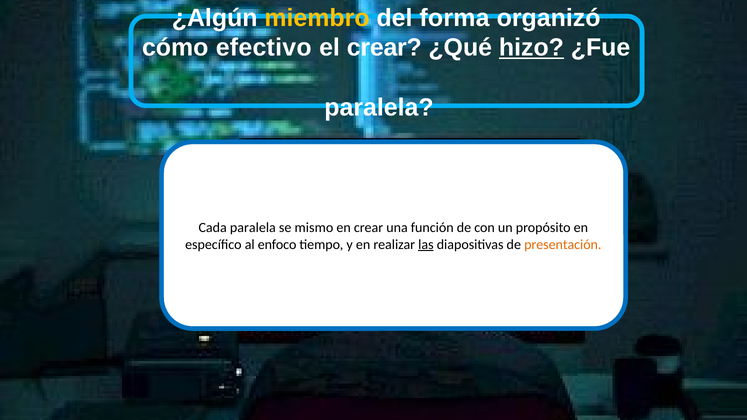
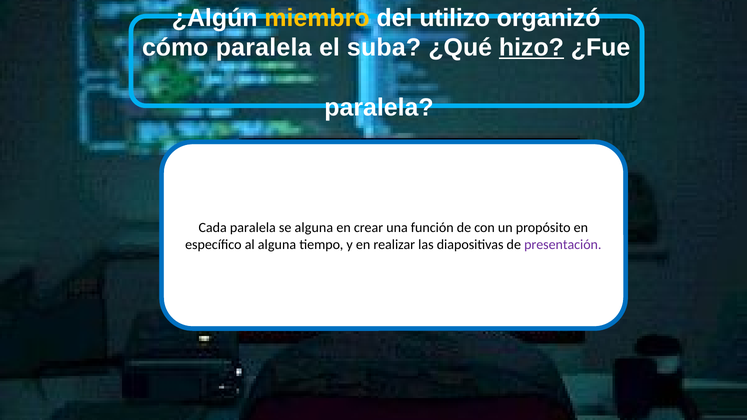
forma: forma -> utilizo (455, 18)
cómo efectivo: efectivo -> paralela (264, 48)
el crear: crear -> suba (384, 48)
se mismo: mismo -> alguna (314, 228)
al enfoco: enfoco -> alguna (277, 245)
las underline: present -> none (426, 245)
presentación colour: orange -> purple (563, 245)
